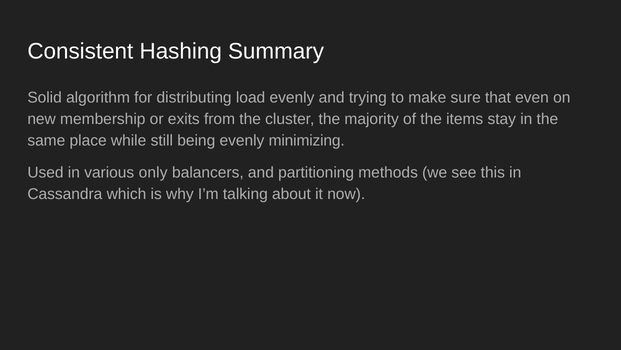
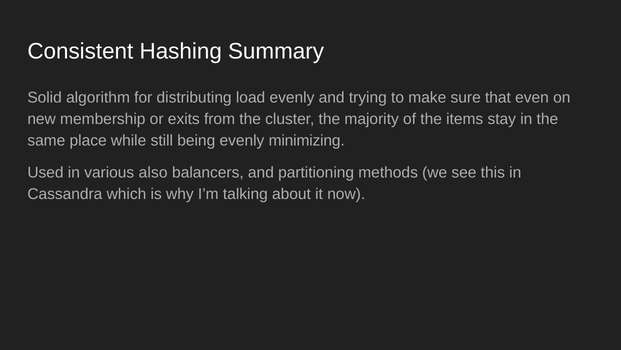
only: only -> also (153, 172)
